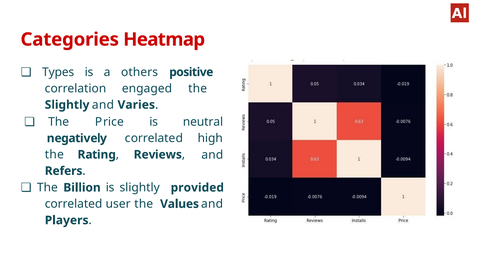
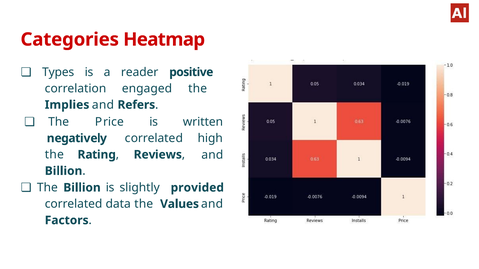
others: others -> reader (140, 72)
Slightly: Slightly -> Implies (67, 105)
Varies: Varies -> Refers (136, 105)
neutral: neutral -> written (203, 122)
Refers: Refers -> Billion (64, 171)
user: user -> data (118, 204)
Players: Players -> Factors (67, 221)
